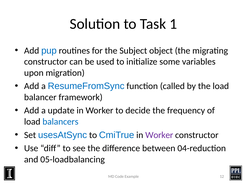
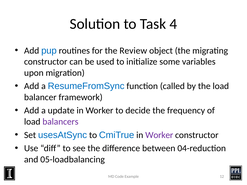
1: 1 -> 4 (173, 24)
Subject: Subject -> Review (133, 51)
balancers colour: blue -> purple (60, 122)
